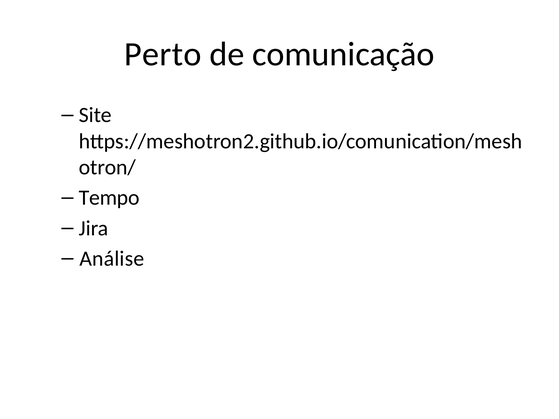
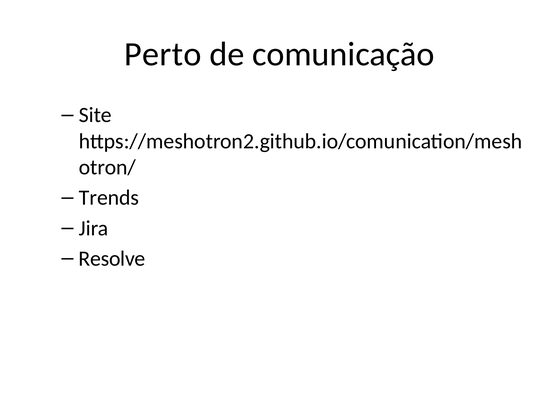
Tempo: Tempo -> Trends (109, 198)
Análise: Análise -> Resolve (112, 259)
